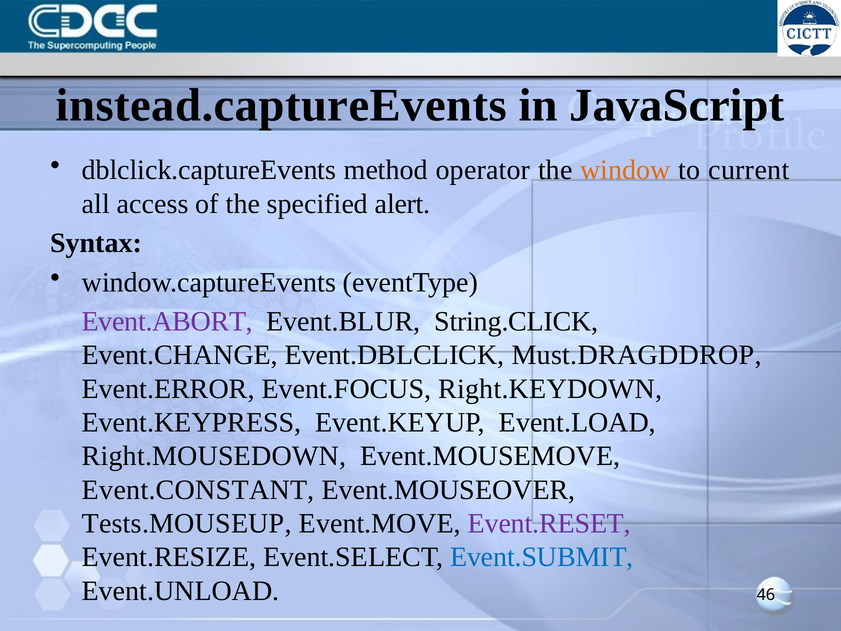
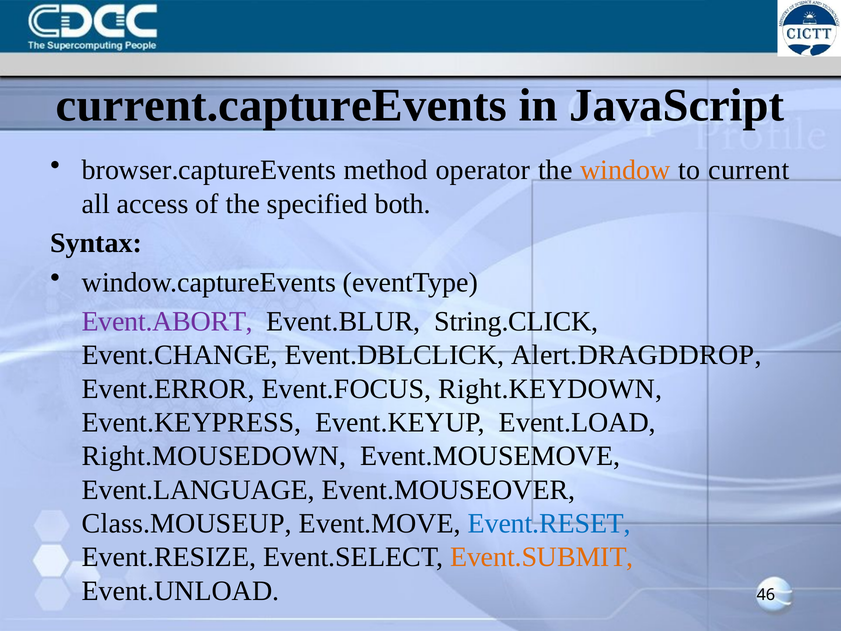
instead.captureEvents: instead.captureEvents -> current.captureEvents (282, 106)
dblclick.captureEvents: dblclick.captureEvents -> browser.captureEvents (209, 170)
alert: alert -> both (403, 204)
Must.DRAGDDROP: Must.DRAGDDROP -> Alert.DRAGDDROP (637, 355)
Event.CONSTANT: Event.CONSTANT -> Event.LANGUAGE (198, 490)
Tests.MOUSEUP: Tests.MOUSEUP -> Class.MOUSEUP (187, 523)
Event.RESET colour: purple -> blue (549, 523)
Event.SUBMIT colour: blue -> orange (542, 557)
